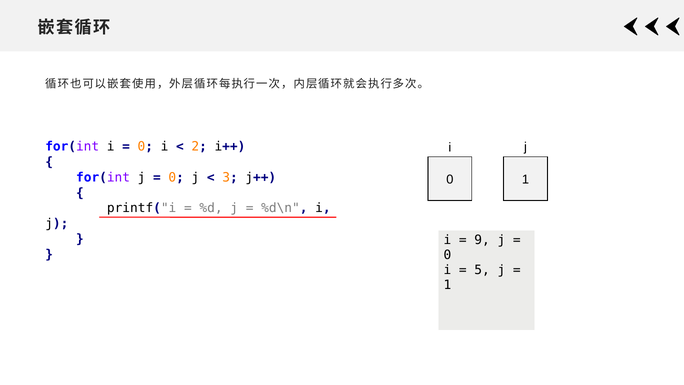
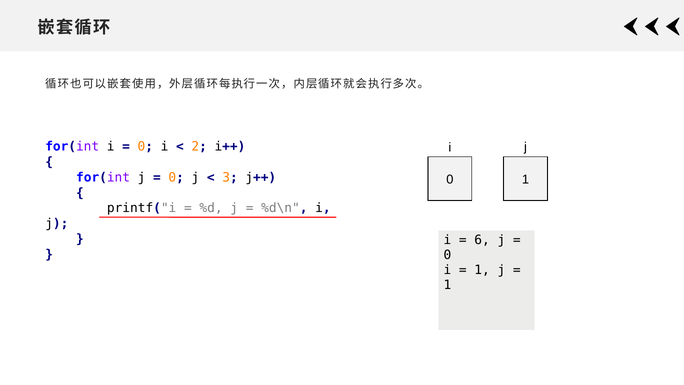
9: 9 -> 6 (482, 240)
5: 5 -> 1 (482, 270)
